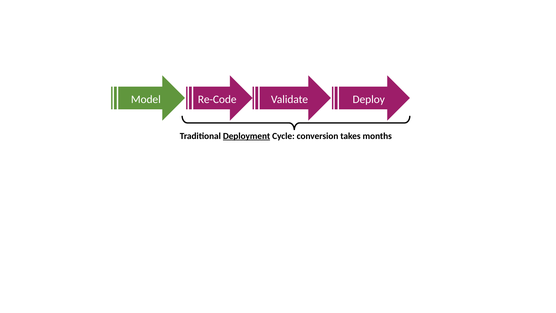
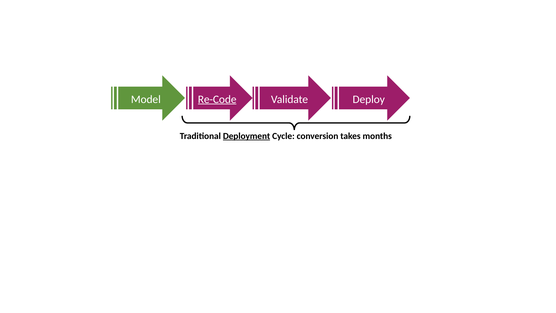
Re-Code underline: none -> present (217, 99)
